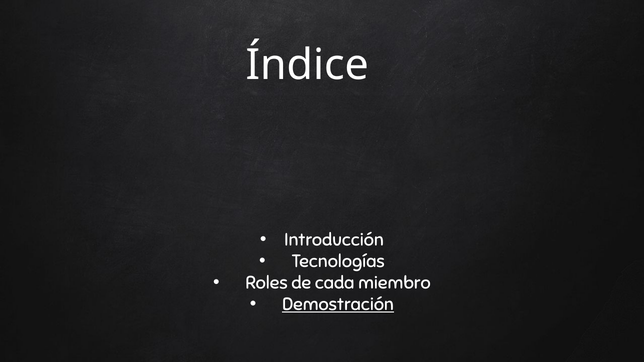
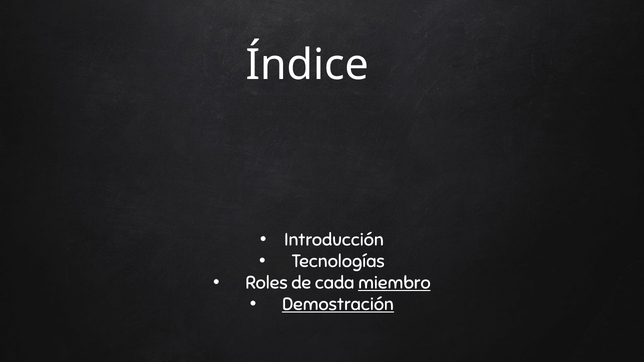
miembro underline: none -> present (394, 283)
